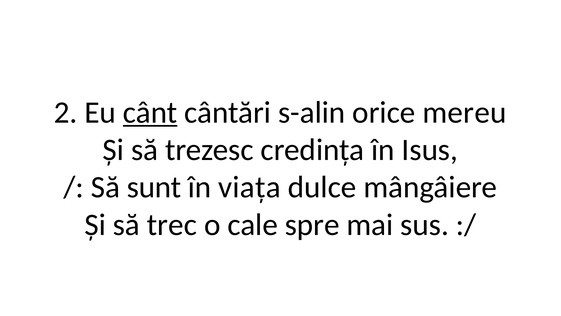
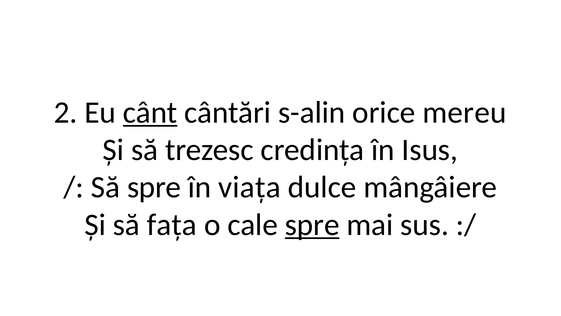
Să sunt: sunt -> spre (154, 187)
trec: trec -> fața (172, 224)
spre underline: none -> present (312, 224)
